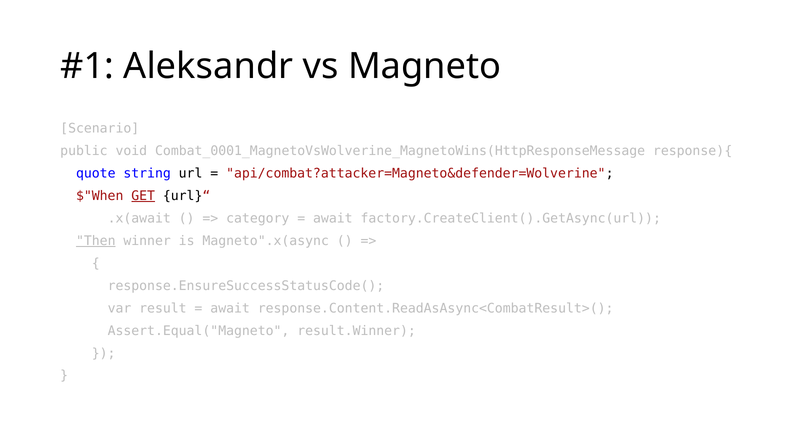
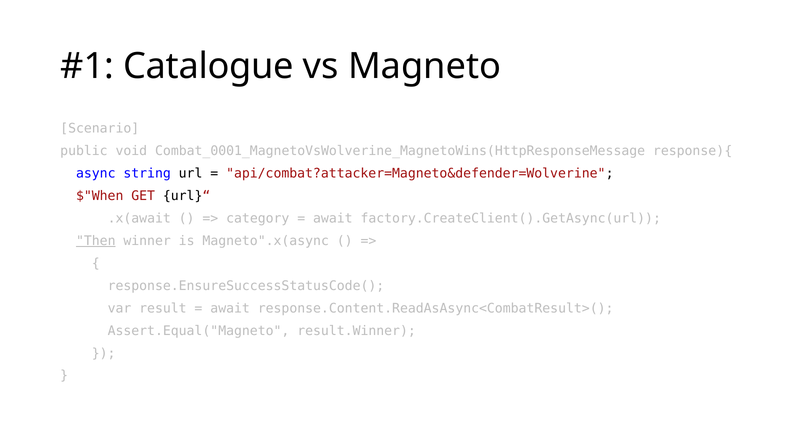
Aleksandr: Aleksandr -> Catalogue (209, 66)
quote: quote -> async (96, 173)
GET underline: present -> none (143, 196)
